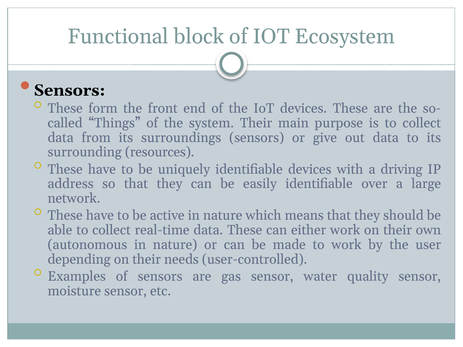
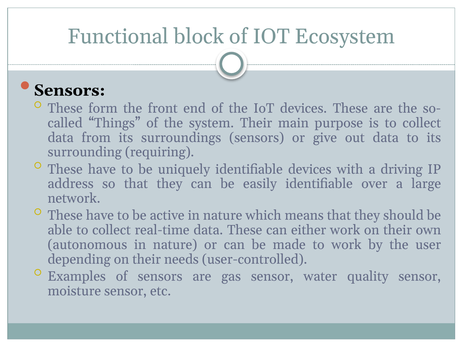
resources: resources -> requiring (160, 152)
